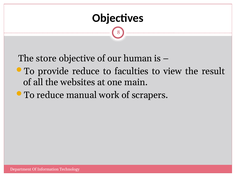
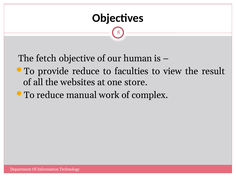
store: store -> fetch (46, 58)
main: main -> store (136, 82)
scrapers: scrapers -> complex (150, 95)
